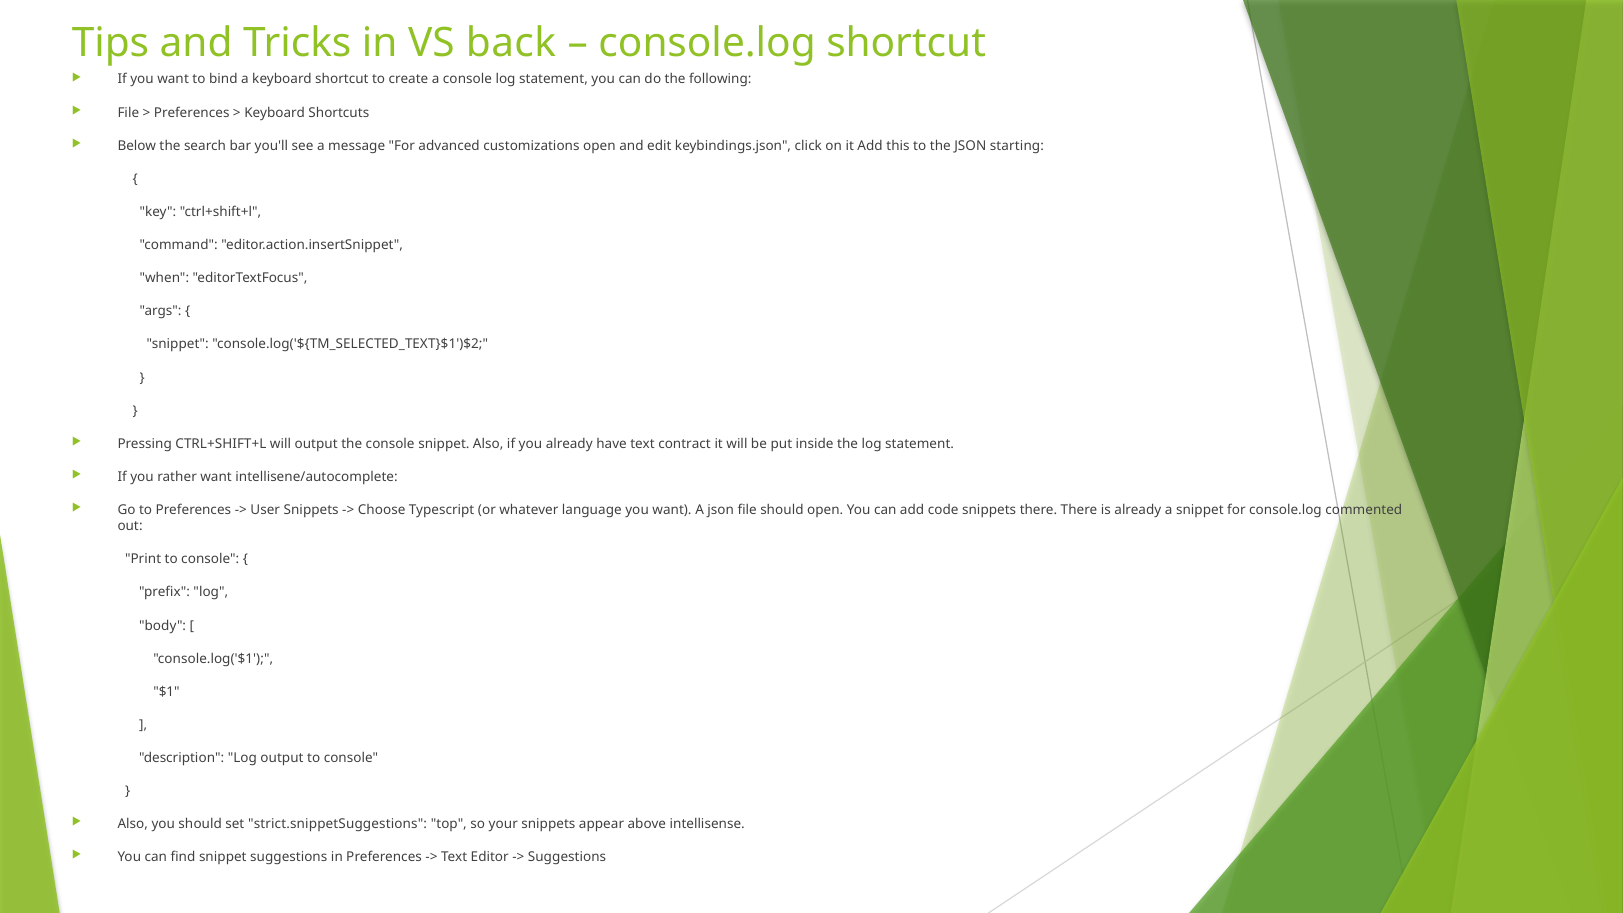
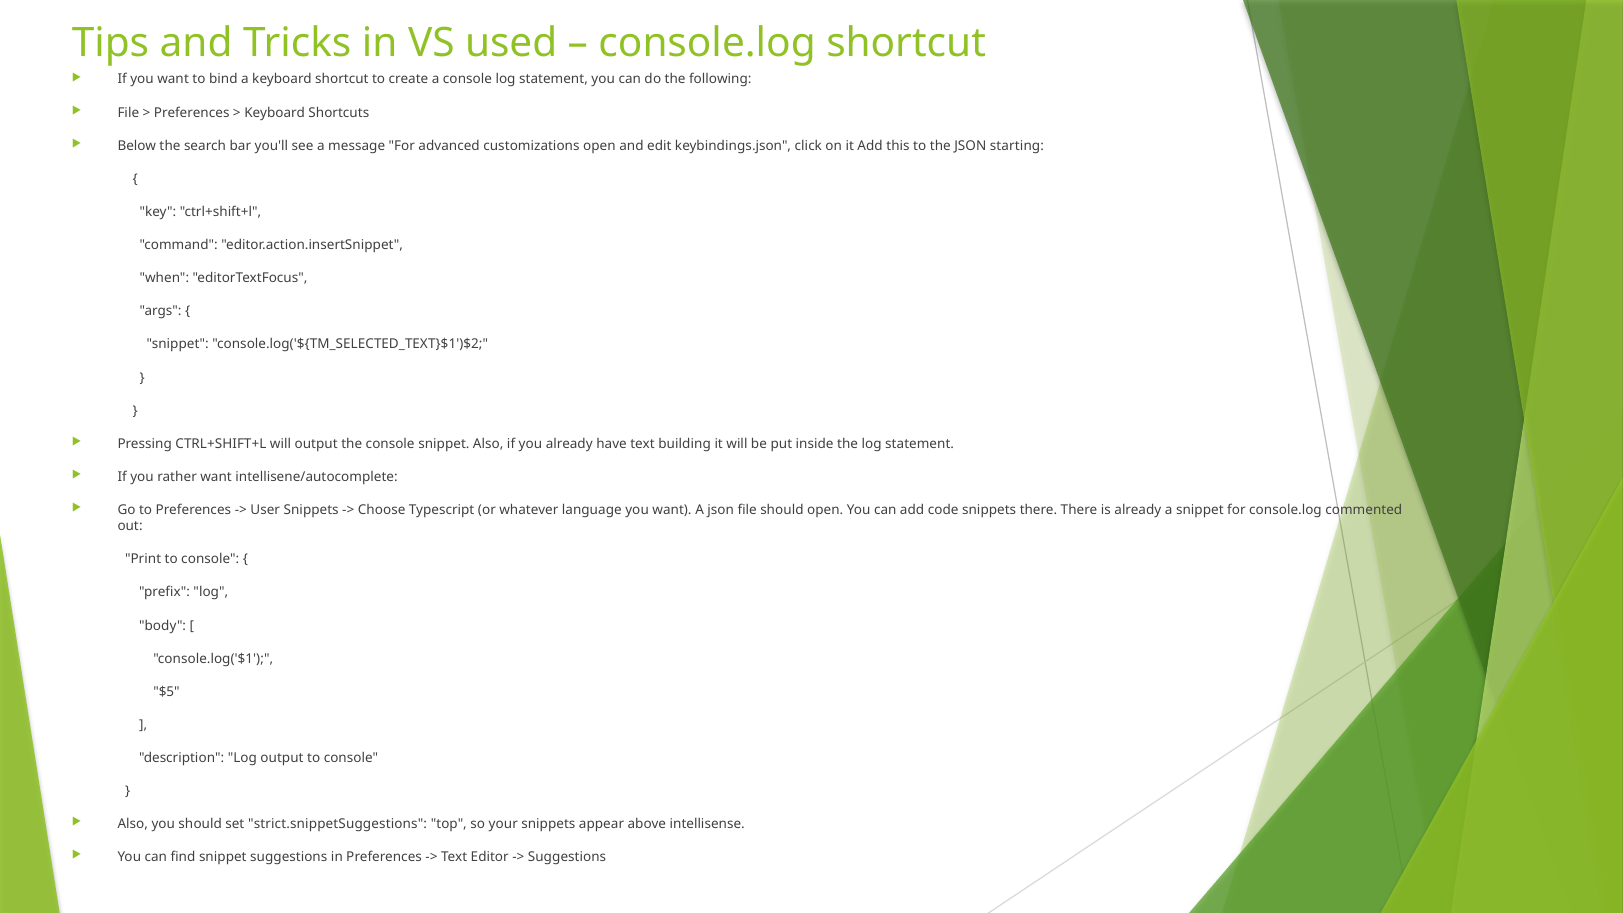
back: back -> used (511, 43)
contract: contract -> building (685, 444)
$1: $1 -> $5 (167, 692)
